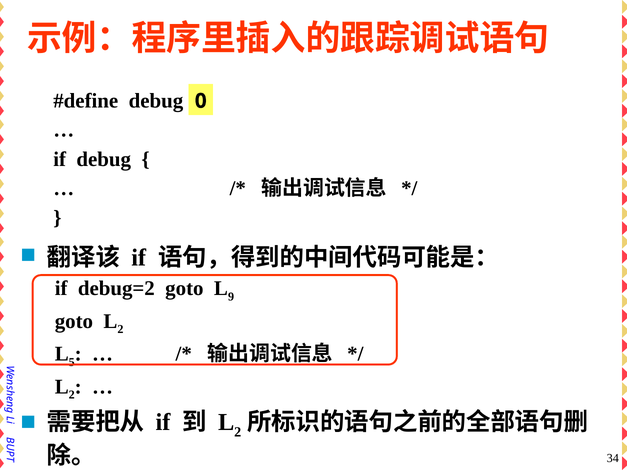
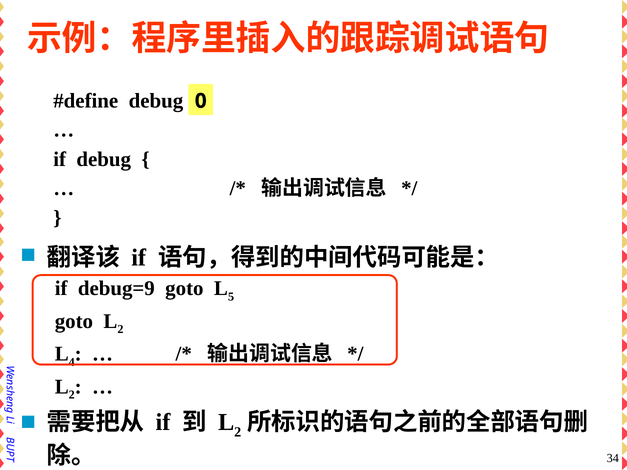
debug=2: debug=2 -> debug=9 (116, 289)
9: 9 -> 5 (231, 297)
5: 5 -> 4 (72, 362)
